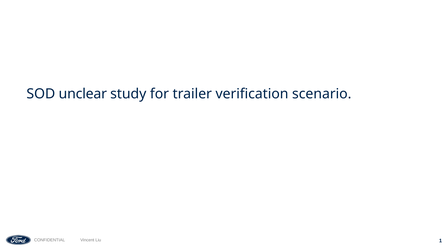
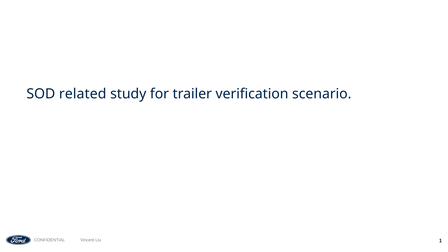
unclear: unclear -> related (83, 94)
